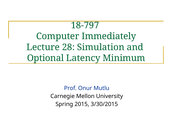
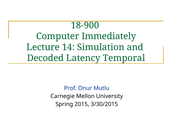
18-797: 18-797 -> 18-900 (85, 25)
28: 28 -> 14 (68, 47)
Optional: Optional -> Decoded (45, 58)
Minimum: Minimum -> Temporal (124, 58)
